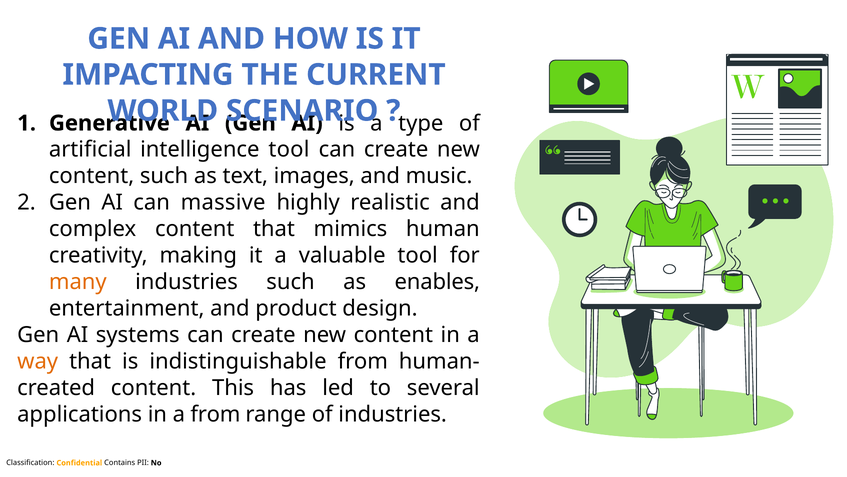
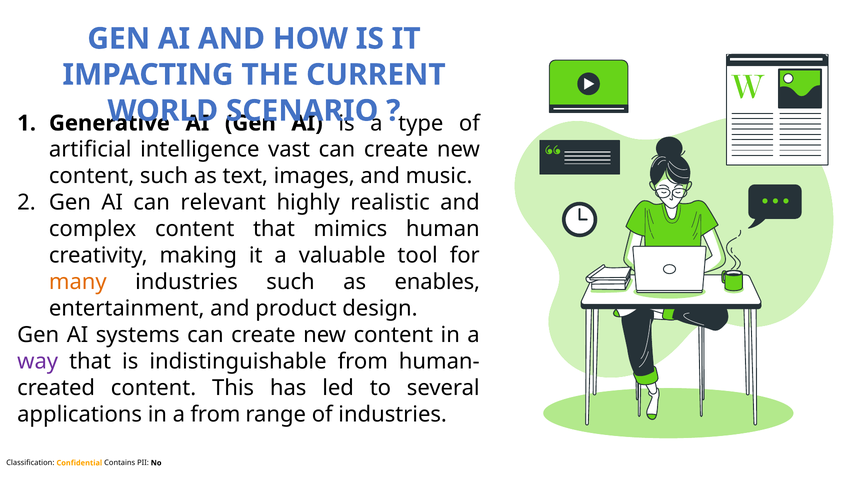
intelligence tool: tool -> vast (289, 150)
massive: massive -> relevant (223, 202)
way colour: orange -> purple (38, 361)
